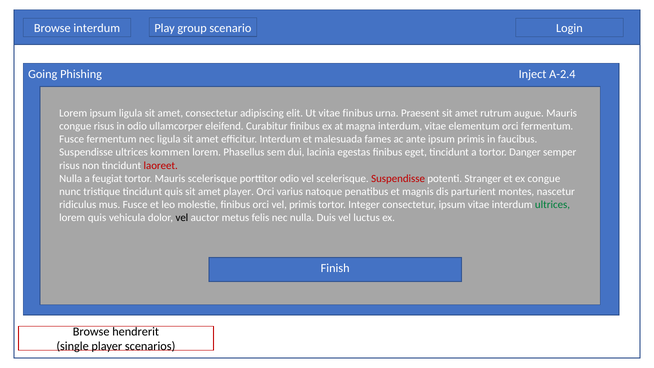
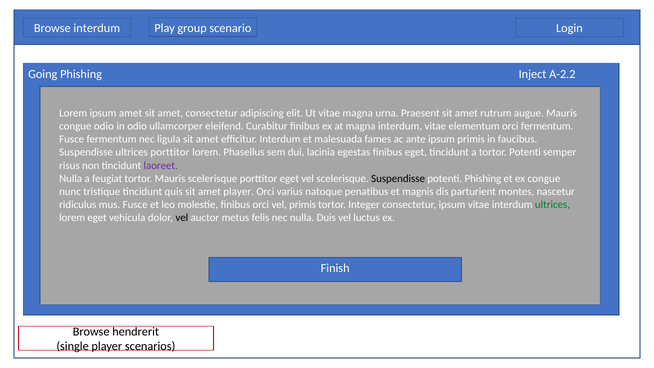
A-2.4: A-2.4 -> A-2.2 (562, 74)
ipsum ligula: ligula -> amet (131, 113)
vitae finibus: finibus -> magna (358, 113)
congue risus: risus -> odio (104, 126)
ultrices kommen: kommen -> porttitor (170, 152)
tortor Danger: Danger -> Potenti (525, 152)
laoreet colour: red -> purple (161, 165)
porttitor odio: odio -> eget (289, 178)
Suspendisse colour: red -> black (398, 178)
potenti Stranger: Stranger -> Phishing (483, 178)
lorem quis: quis -> eget (97, 218)
